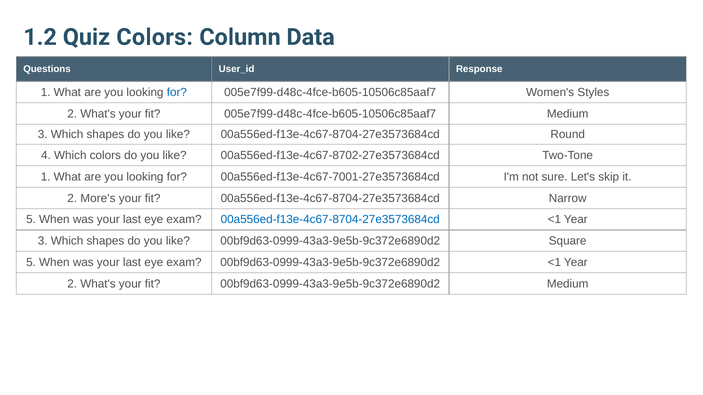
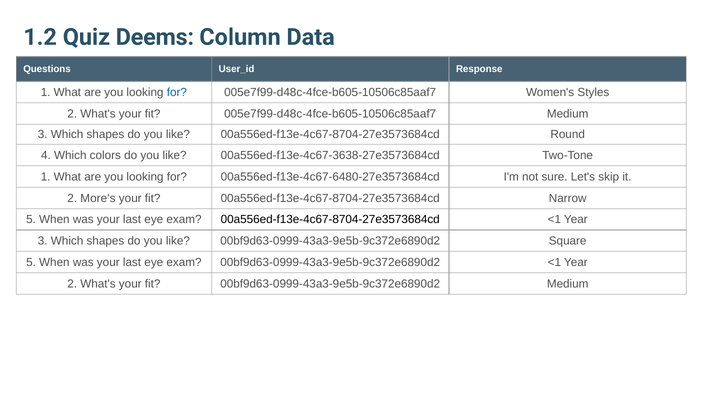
Quiz Colors: Colors -> Deems (155, 37)
00a556ed-f13e-4c67-8702-27e3573684cd: 00a556ed-f13e-4c67-8702-27e3573684cd -> 00a556ed-f13e-4c67-3638-27e3573684cd (330, 156)
00a556ed-f13e-4c67-7001-27e3573684cd: 00a556ed-f13e-4c67-7001-27e3573684cd -> 00a556ed-f13e-4c67-6480-27e3573684cd (330, 177)
00a556ed-f13e-4c67-8704-27e3573684cd colour: blue -> black (330, 220)
